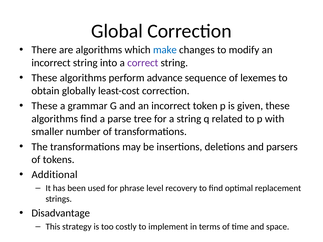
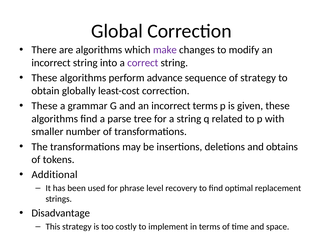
make colour: blue -> purple (165, 50)
of lexemes: lexemes -> strategy (258, 78)
incorrect token: token -> terms (205, 106)
parsers: parsers -> obtains (282, 147)
